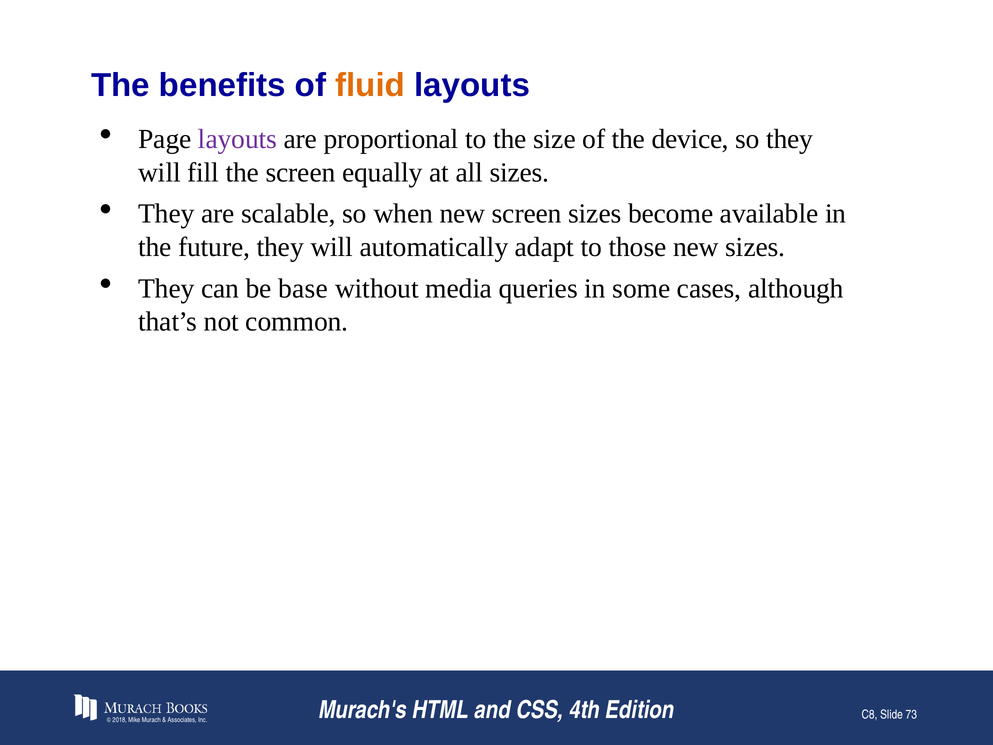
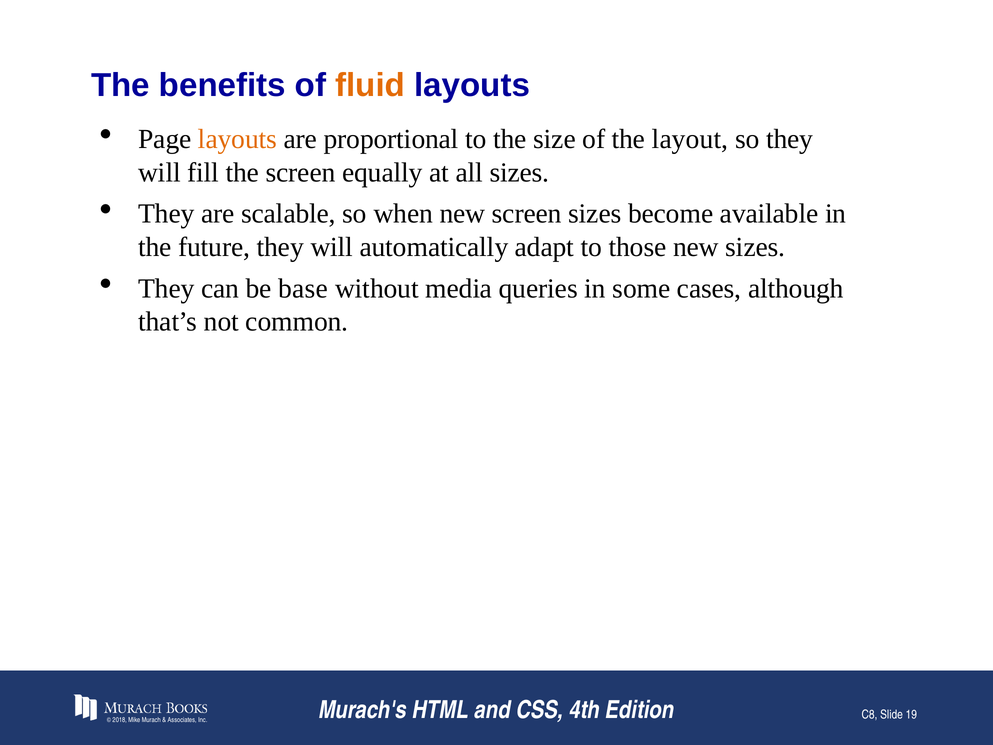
layouts colour: purple -> orange (237, 139)
device: device -> layout (690, 139)
73: 73 -> 19 (911, 714)
